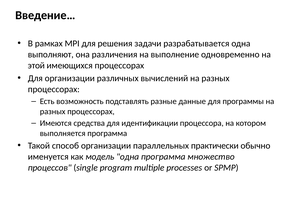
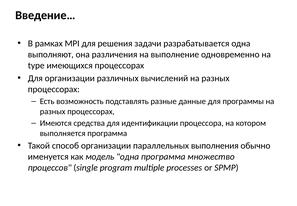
этой: этой -> type (36, 65)
практически: практически -> выполнения (215, 145)
